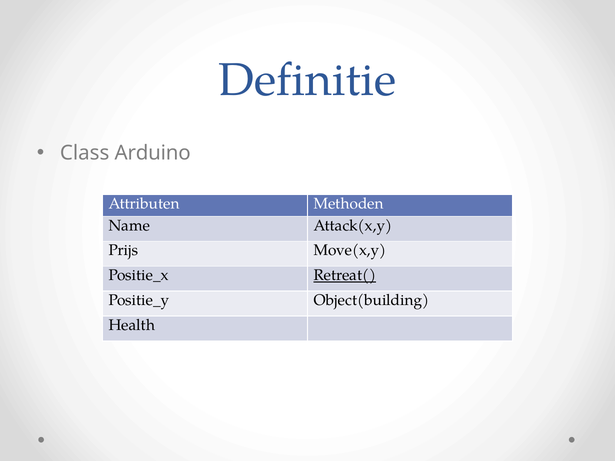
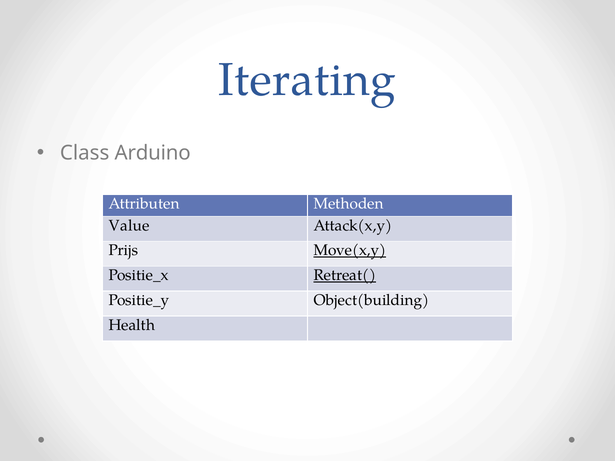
Definitie: Definitie -> Iterating (307, 80)
Name: Name -> Value (129, 226)
Move(x,y underline: none -> present (350, 250)
